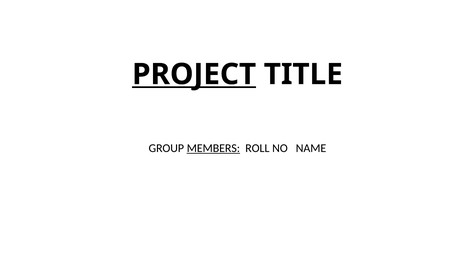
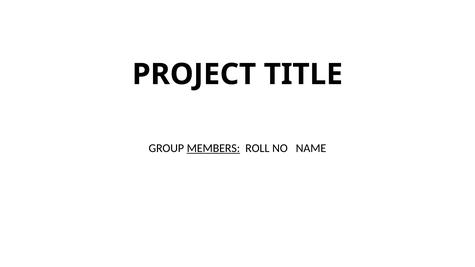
PROJECT underline: present -> none (194, 74)
